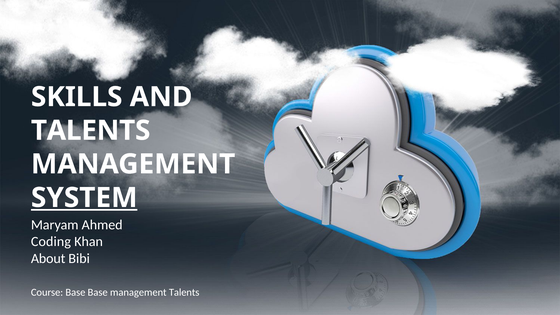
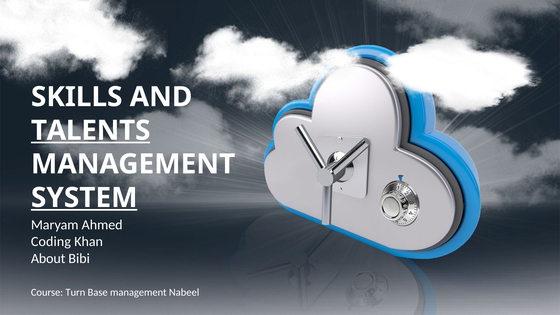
TALENTS underline: none -> present (91, 131)
Course Base: Base -> Turn (75, 292)
management Talents: Talents -> Nabeel (184, 292)
